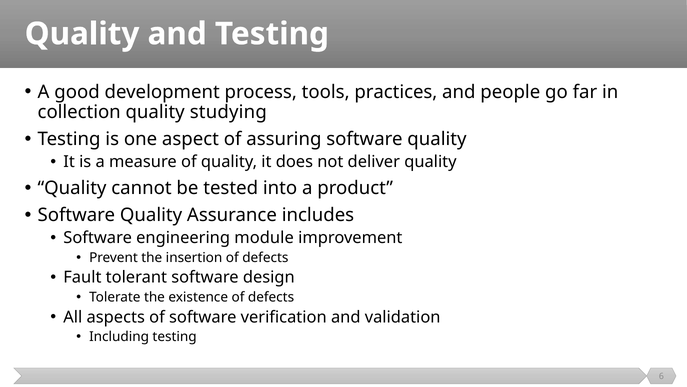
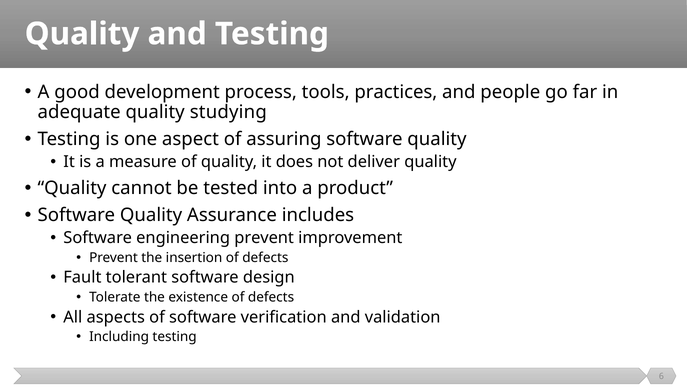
collection: collection -> adequate (79, 112)
engineering module: module -> prevent (264, 237)
